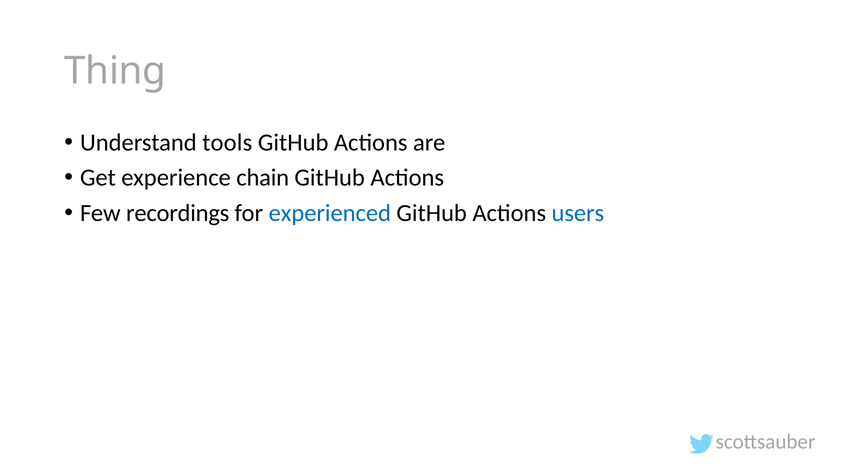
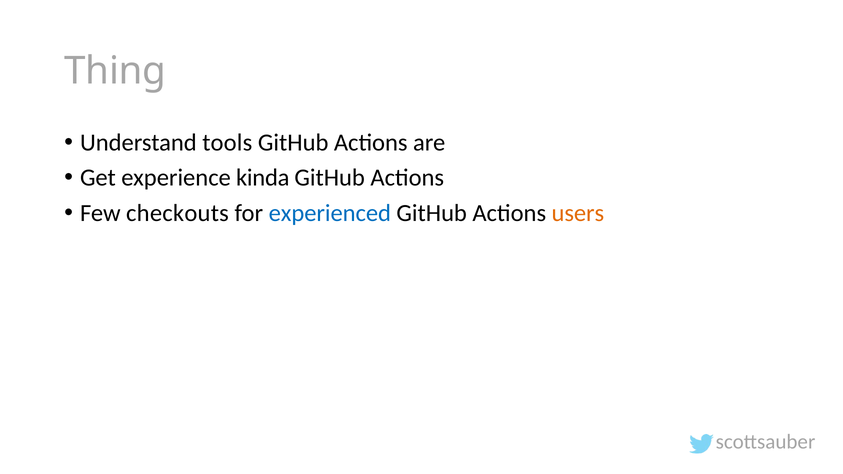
chain: chain -> kinda (263, 178)
recordings: recordings -> checkouts (177, 213)
users colour: blue -> orange (578, 213)
